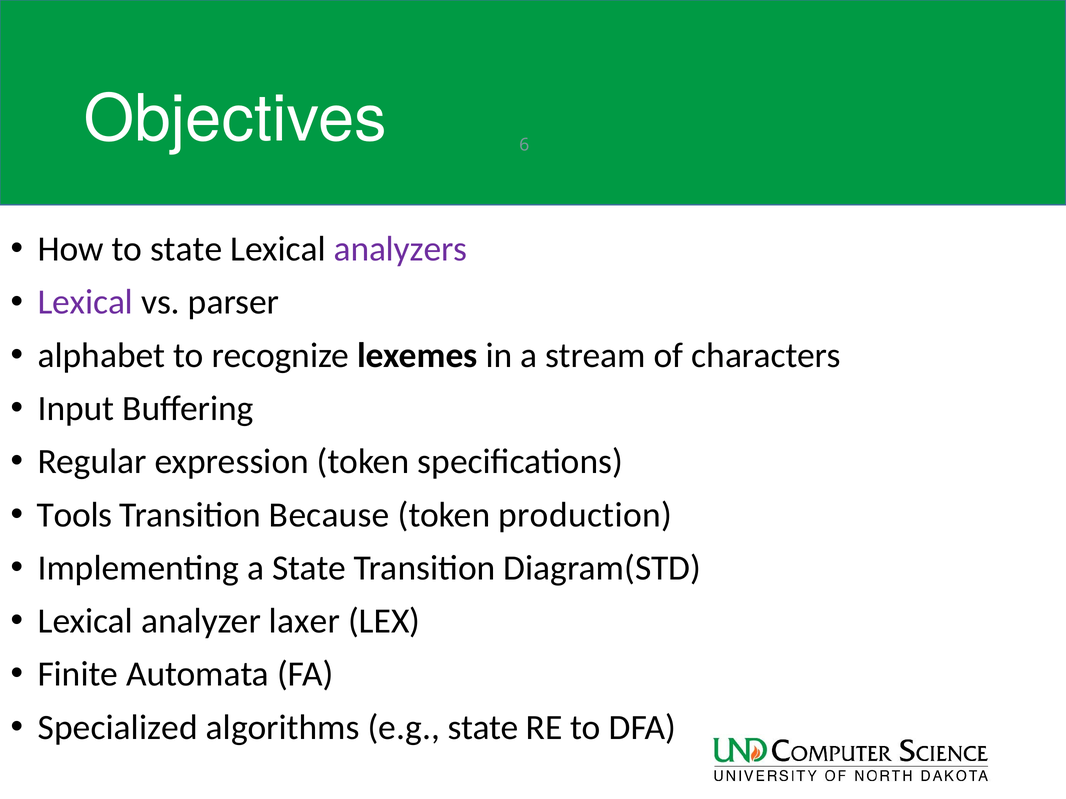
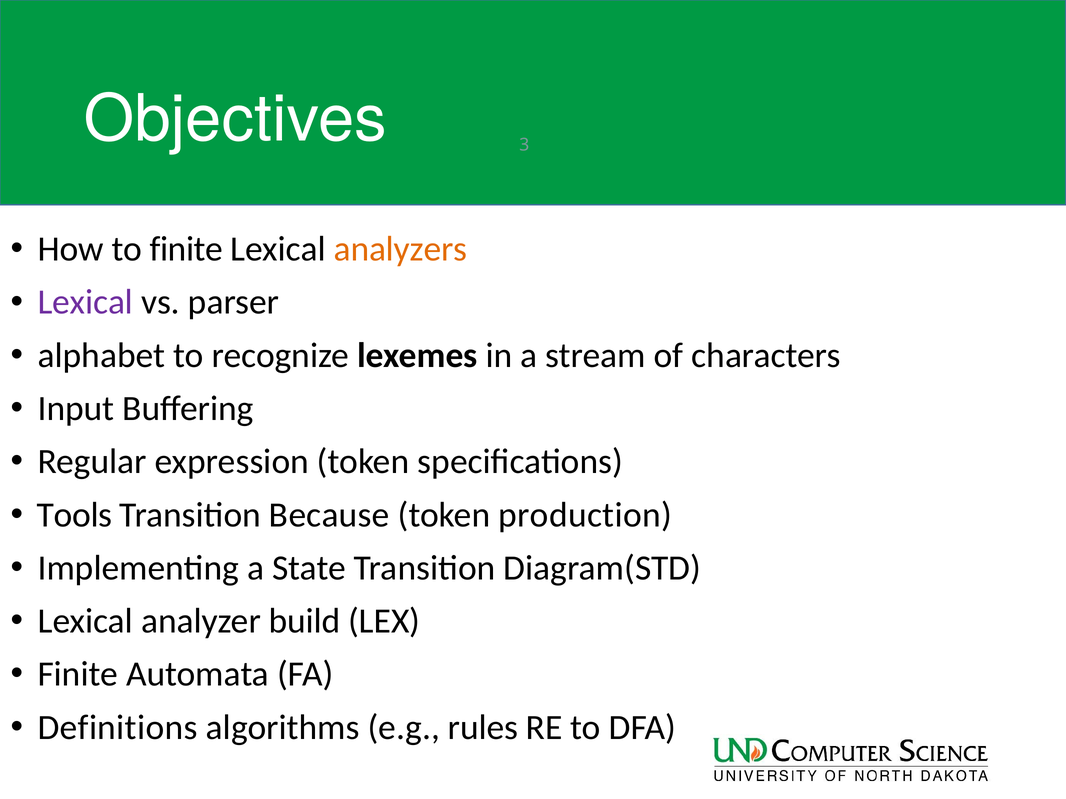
6: 6 -> 3 (524, 145)
to state: state -> finite (186, 249)
analyzers colour: purple -> orange (400, 249)
laxer: laxer -> build (305, 621)
Specialized: Specialized -> Definitions (118, 728)
e.g state: state -> rules (483, 728)
